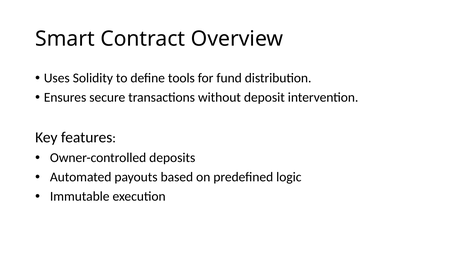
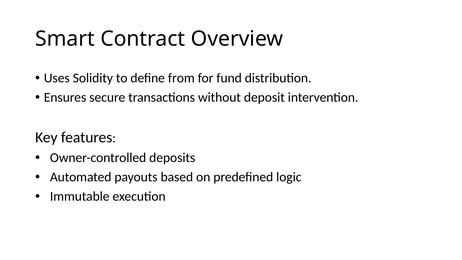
tools: tools -> from (181, 78)
